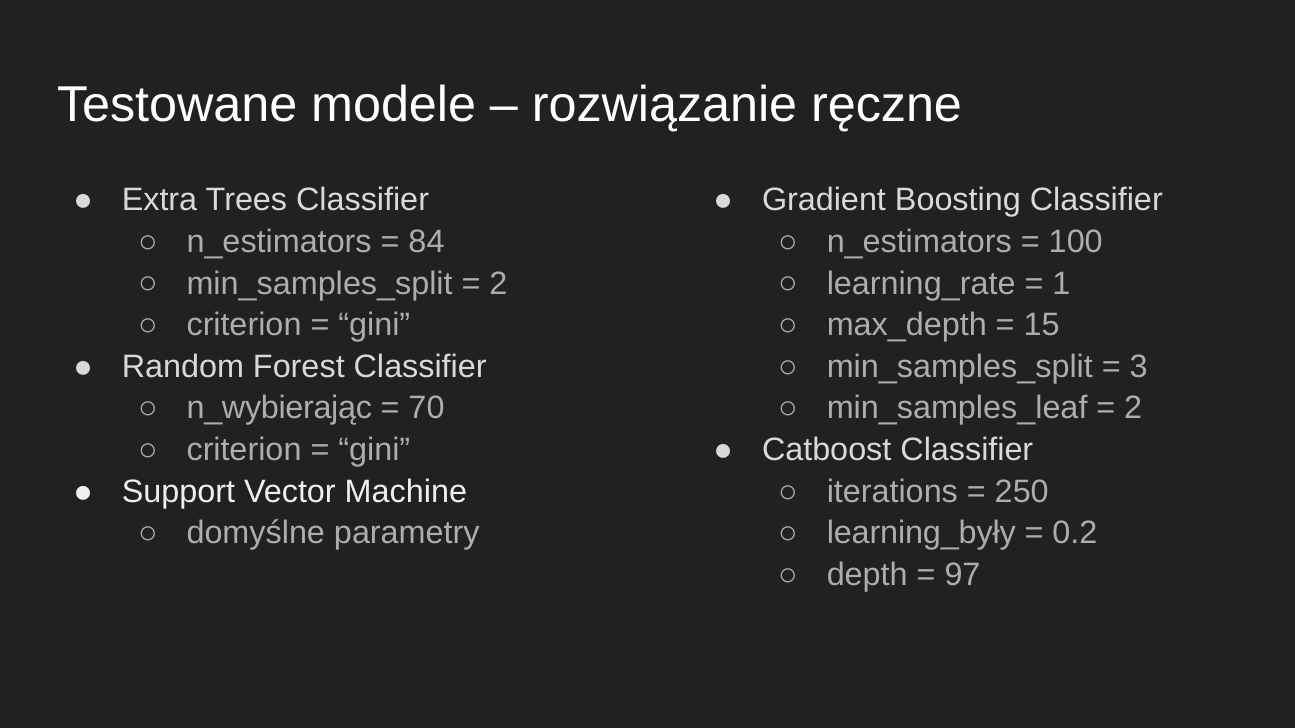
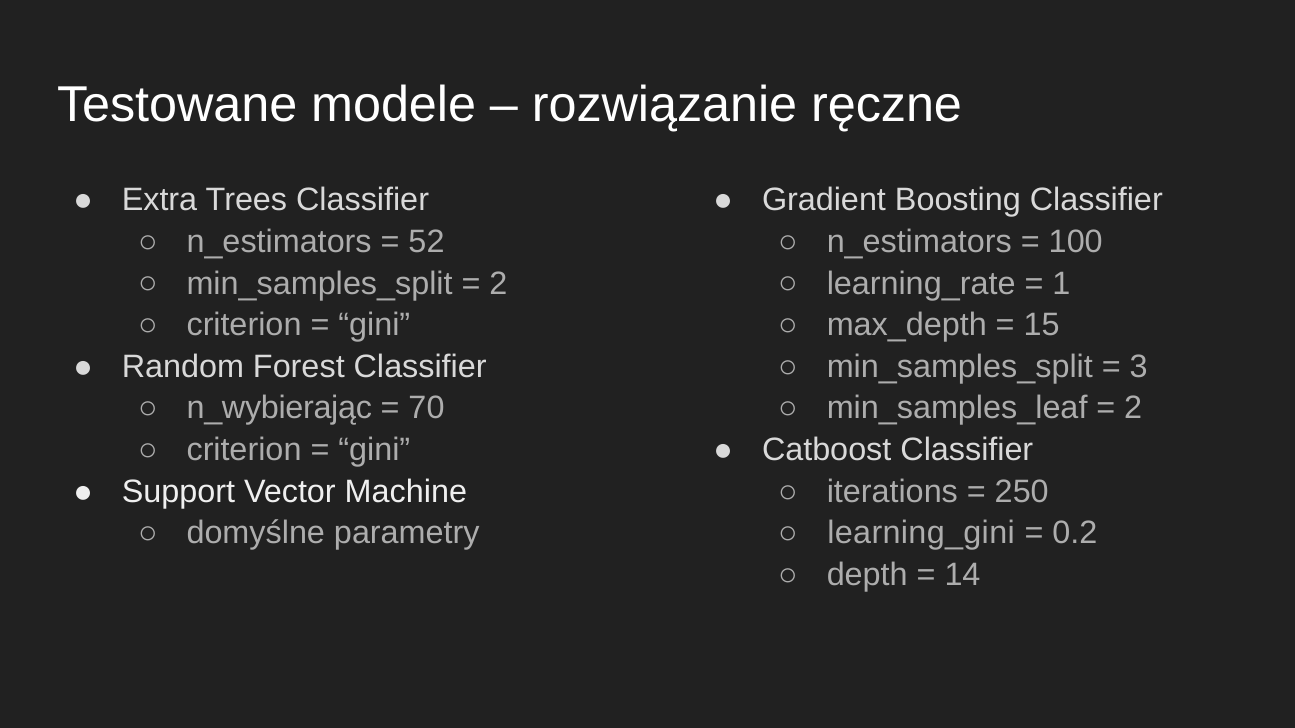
84: 84 -> 52 (426, 242)
learning_były: learning_były -> learning_gini (921, 533)
97: 97 -> 14 (963, 575)
